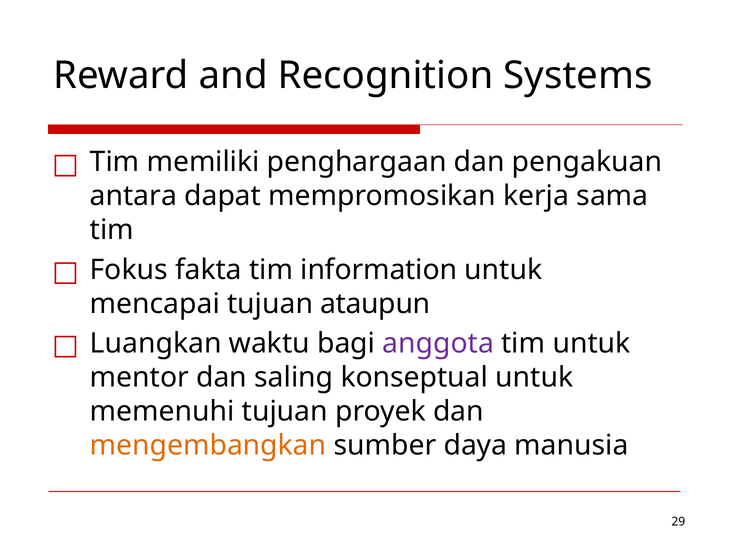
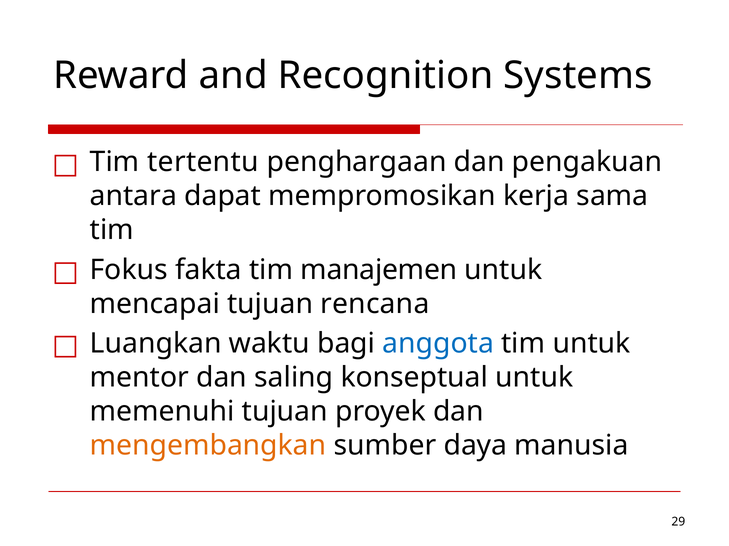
memiliki: memiliki -> tertentu (203, 162)
information: information -> manajemen (379, 270)
ataupun: ataupun -> rencana (375, 304)
anggota colour: purple -> blue (438, 344)
